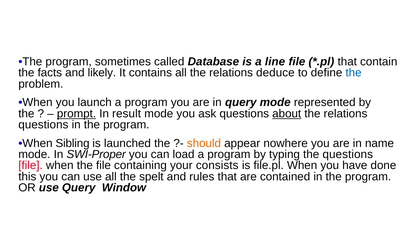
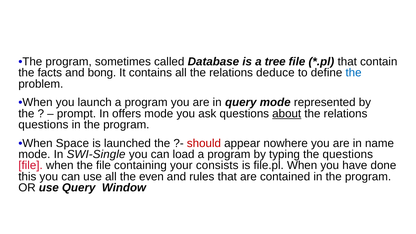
line: line -> tree (275, 62)
likely: likely -> bong (102, 73)
prompt underline: present -> none (76, 114)
result: result -> offers (127, 114)
Sibling: Sibling -> Space (72, 143)
should colour: orange -> red (204, 143)
SWI-Proper: SWI-Proper -> SWI-Single (96, 154)
spelt: spelt -> even (151, 177)
